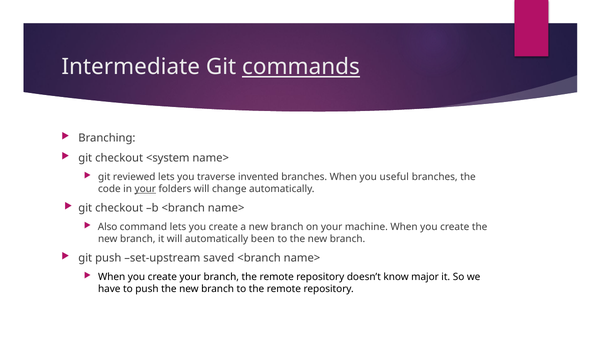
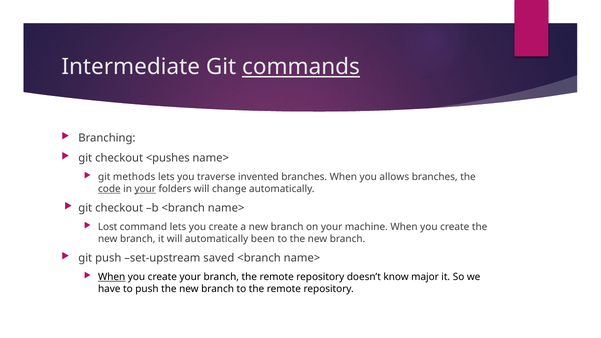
<system: <system -> <pushes (168, 158)
reviewed: reviewed -> methods (134, 177)
useful: useful -> allows (394, 177)
code underline: none -> present (109, 189)
Also: Also -> Lost (108, 227)
When underline: none -> present (112, 277)
